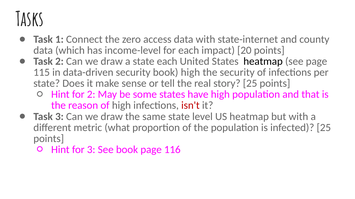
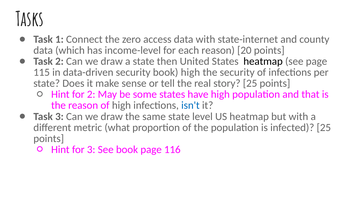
each impact: impact -> reason (218, 51)
state each: each -> then (167, 62)
isn't colour: red -> blue (190, 106)
